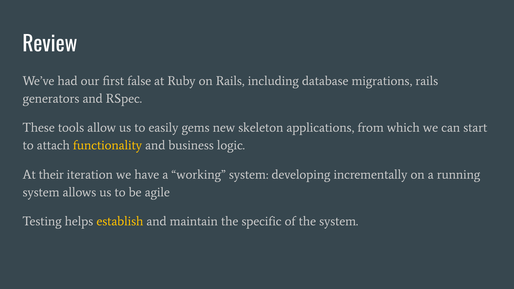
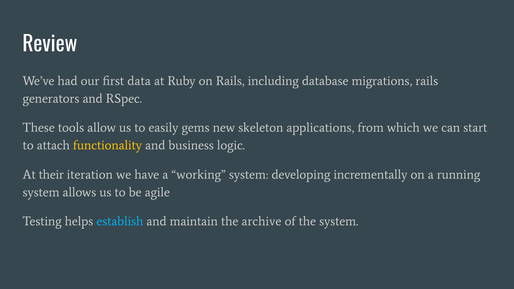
false: false -> data (139, 81)
establish colour: yellow -> light blue (120, 221)
specific: specific -> archive (261, 221)
